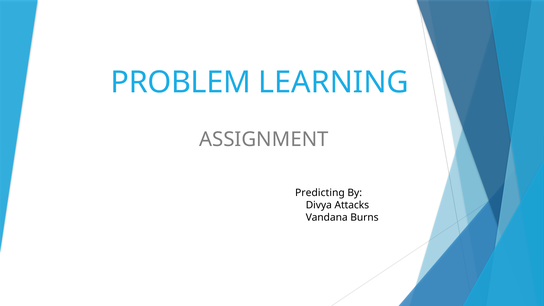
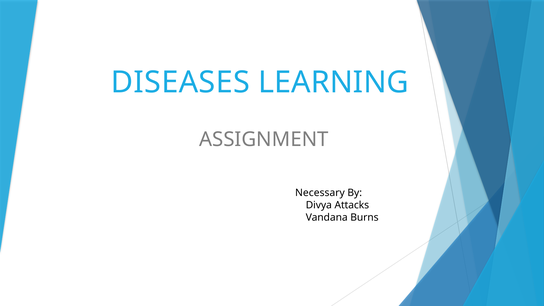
PROBLEM: PROBLEM -> DISEASES (180, 82)
Predicting: Predicting -> Necessary (320, 193)
